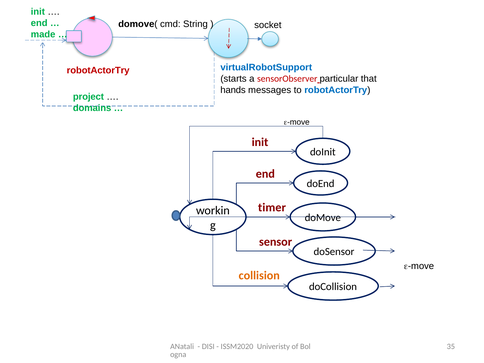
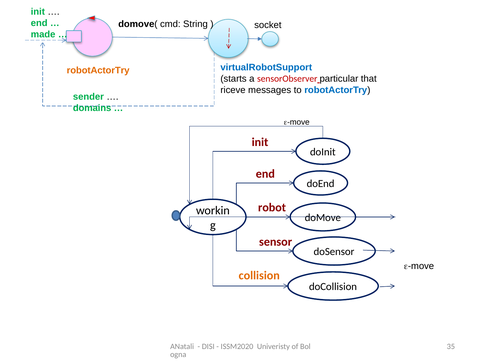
robotActorTry colour: red -> orange (98, 71)
hands: hands -> riceve (233, 90)
project: project -> sender (88, 97)
timer: timer -> robot (272, 208)
